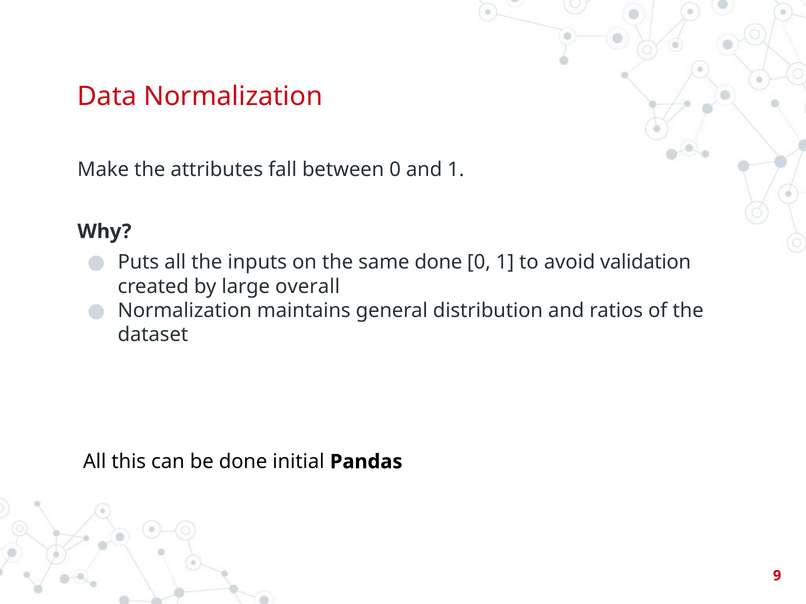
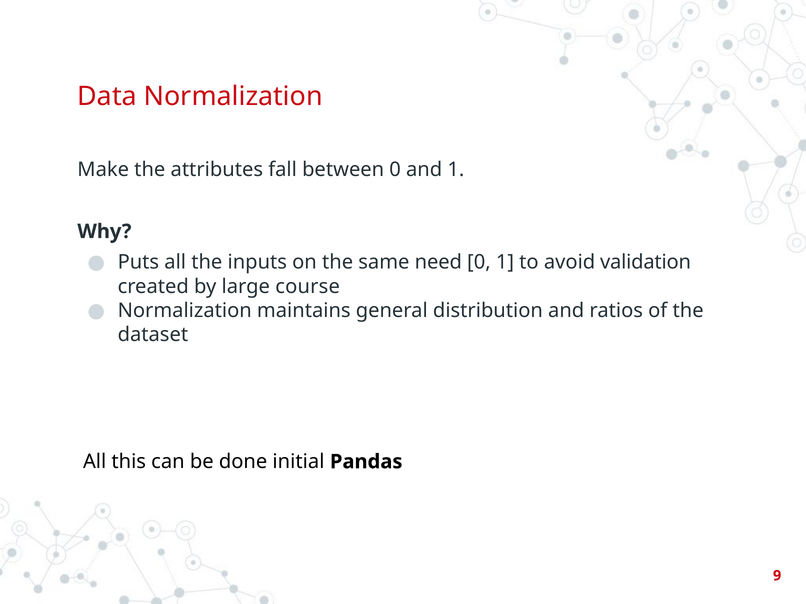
same done: done -> need (438, 263)
overall: overall -> course (308, 287)
